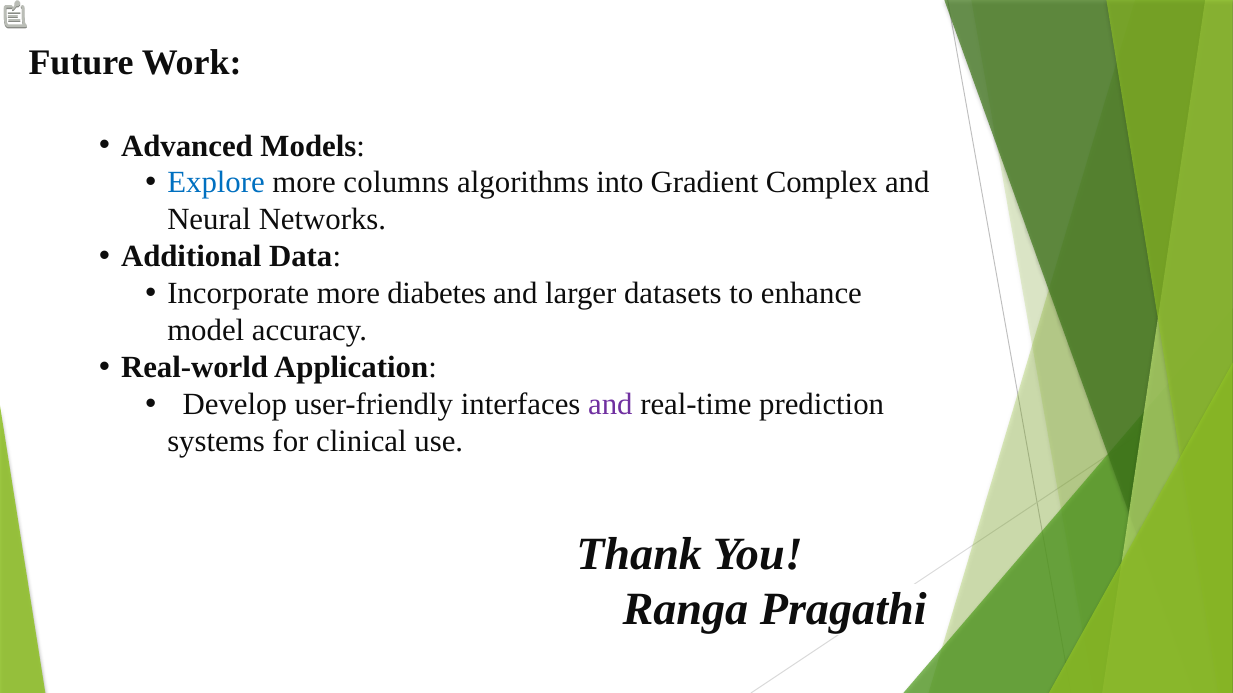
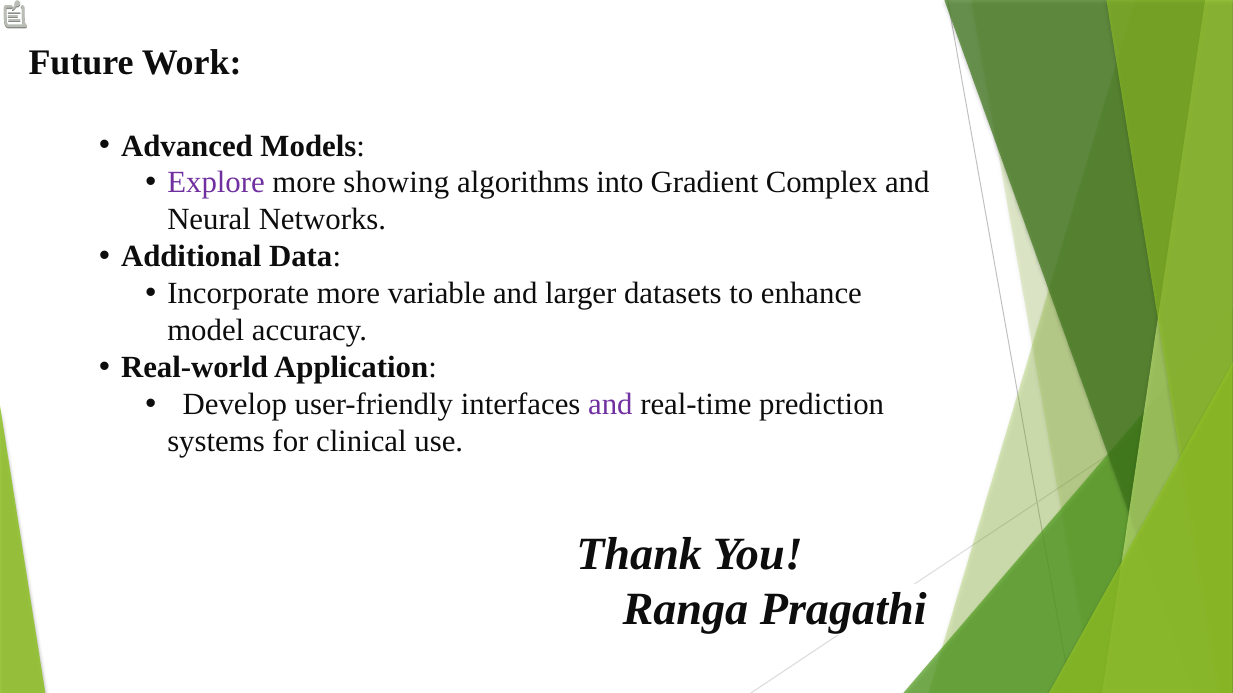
Explore colour: blue -> purple (216, 183)
columns: columns -> showing (396, 183)
diabetes: diabetes -> variable (437, 294)
